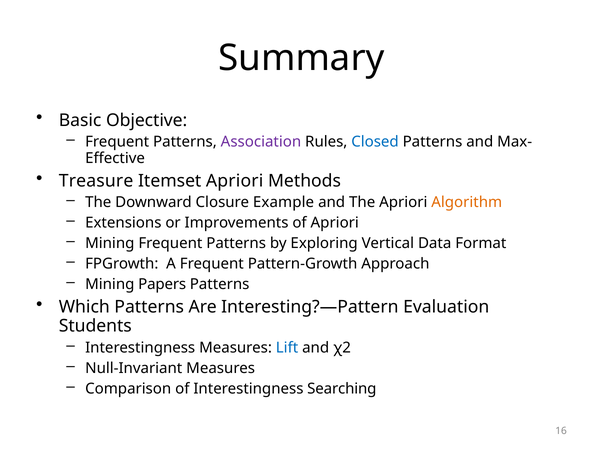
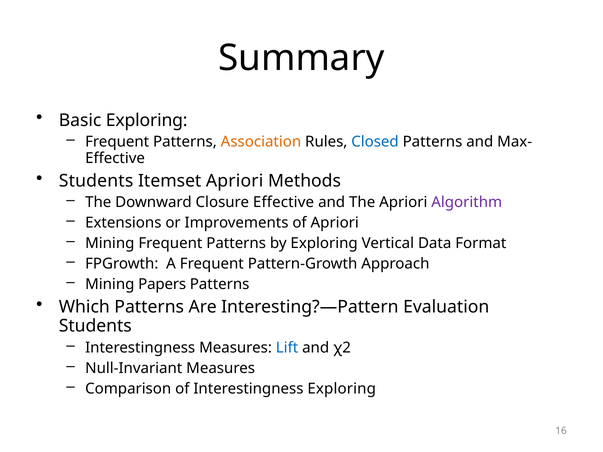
Basic Objective: Objective -> Exploring (147, 120)
Association colour: purple -> orange (261, 142)
Treasure: Treasure -> Students (96, 181)
Closure Example: Example -> Effective (284, 202)
Algorithm colour: orange -> purple (467, 202)
Interestingness Searching: Searching -> Exploring (342, 389)
